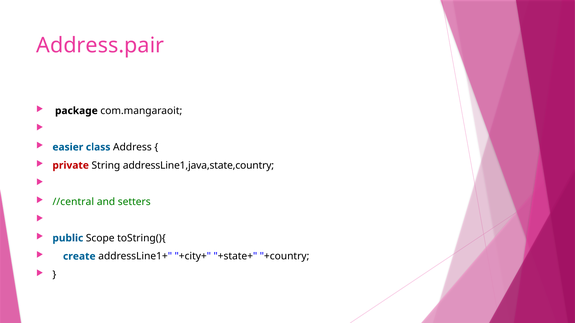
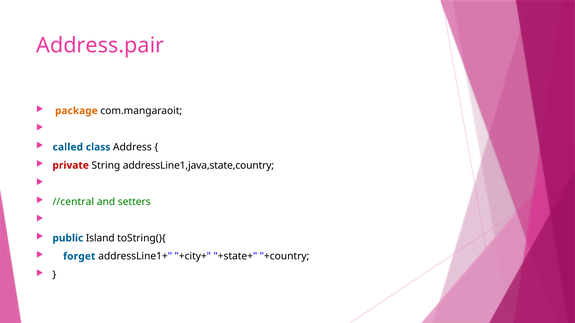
package colour: black -> orange (76, 111)
easier: easier -> called (68, 147)
Scope: Scope -> Island (100, 238)
create: create -> forget (79, 257)
